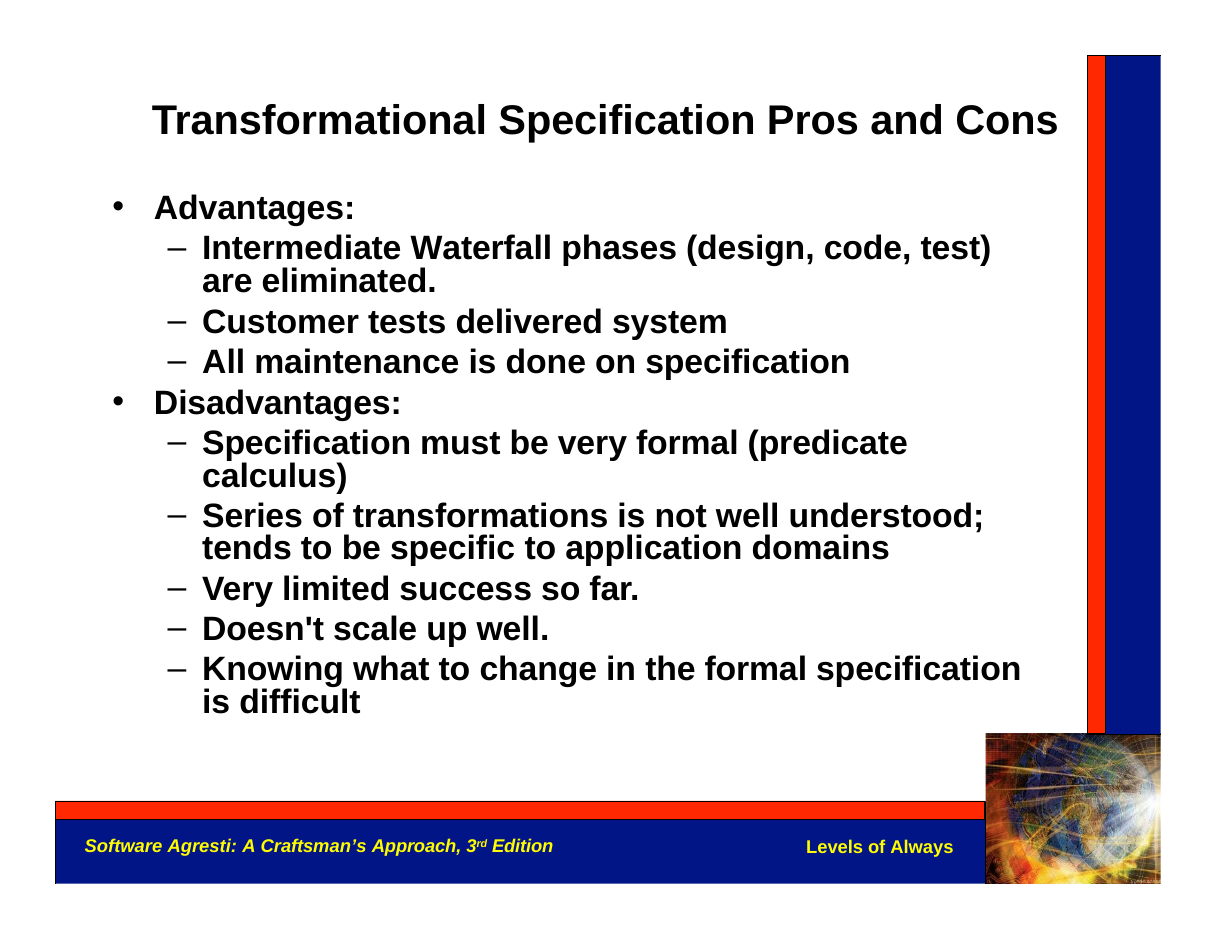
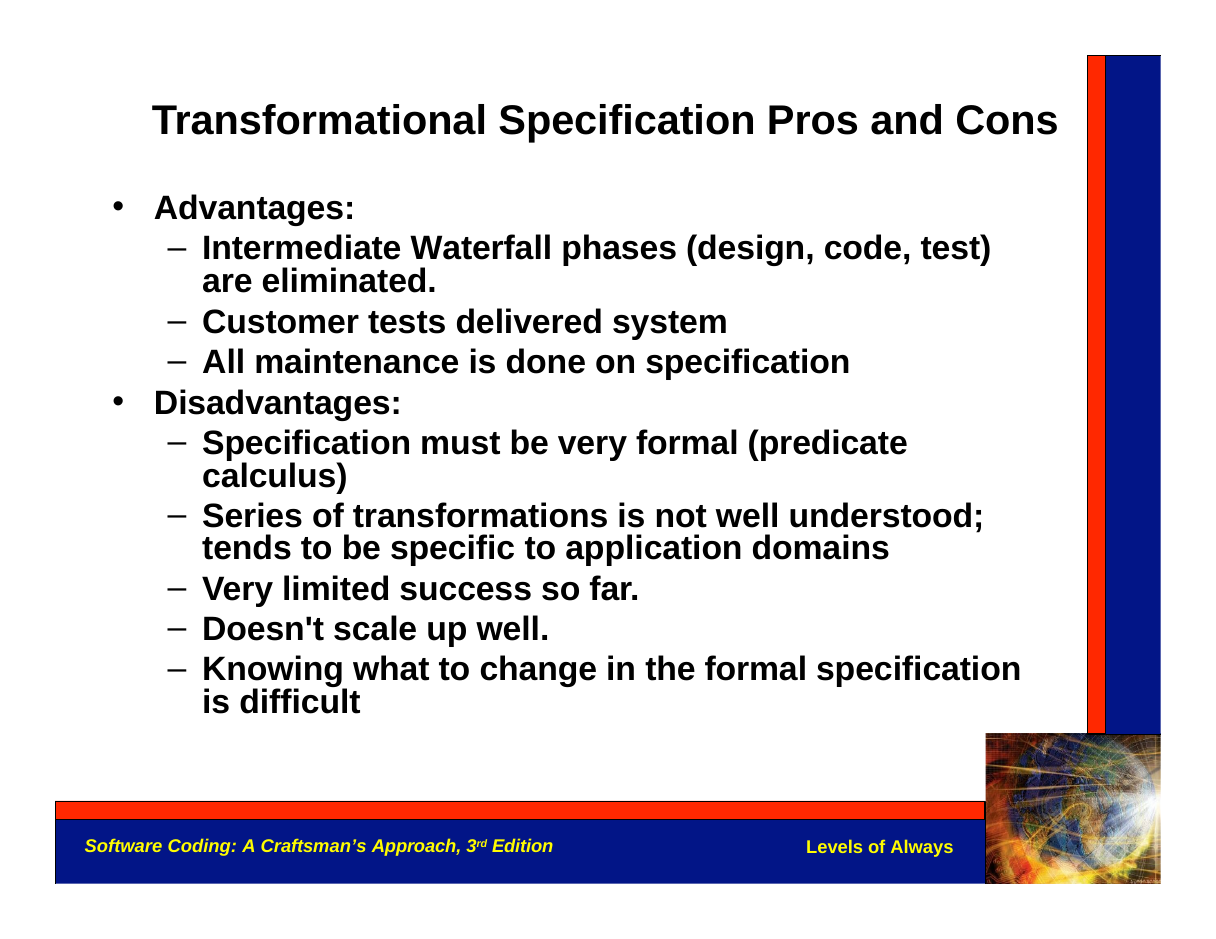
Agresti: Agresti -> Coding (202, 847)
